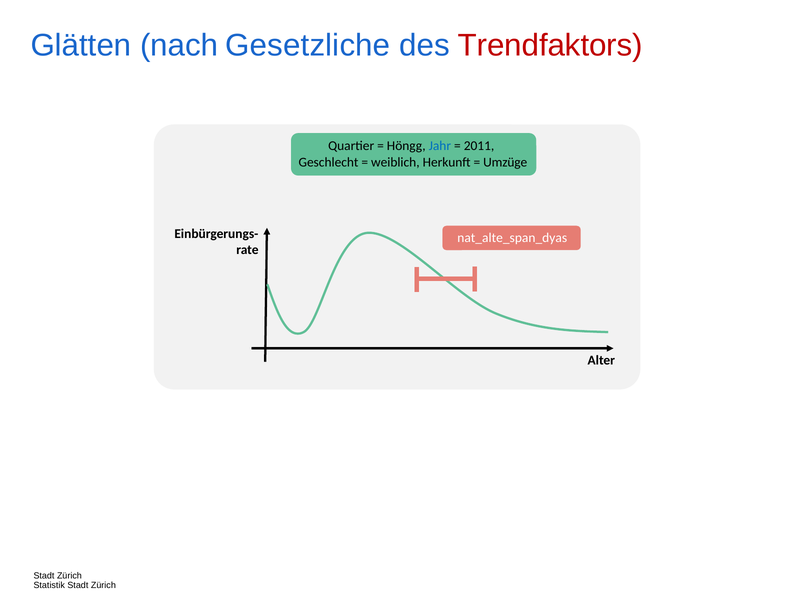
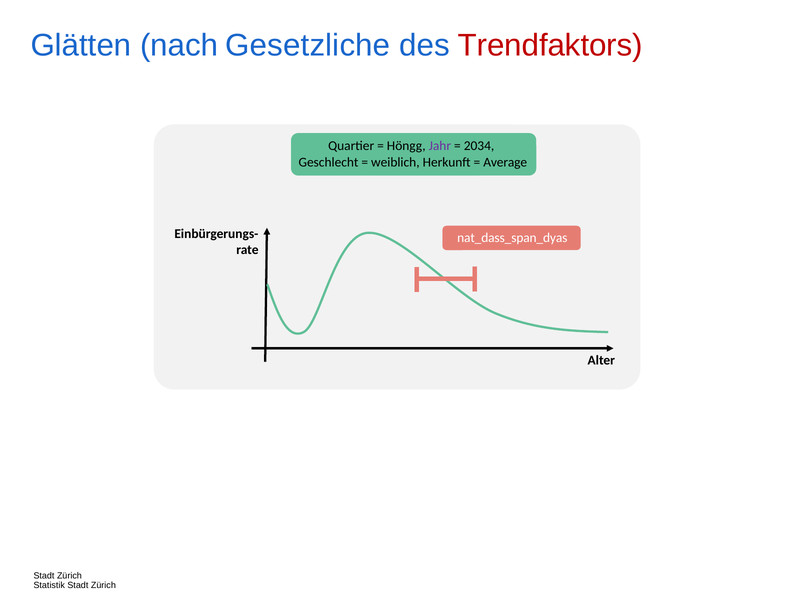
Jahr colour: blue -> purple (440, 146)
2011: 2011 -> 2034 (479, 146)
Umzüge: Umzüge -> Average (505, 162)
nat_alte_span_dyas: nat_alte_span_dyas -> nat_dass_span_dyas (512, 238)
